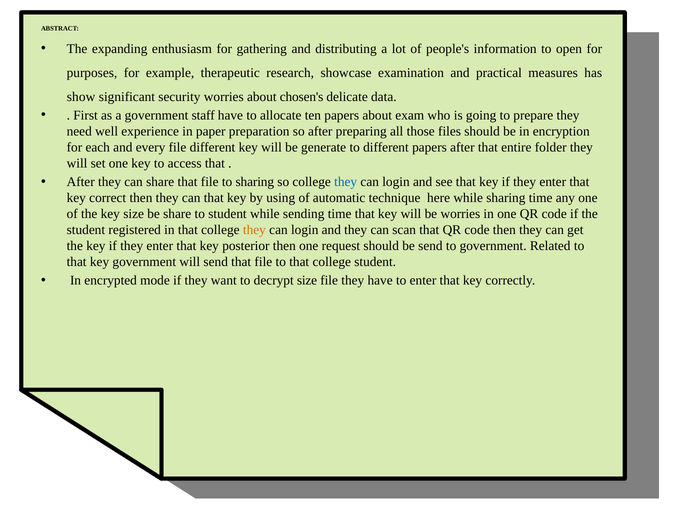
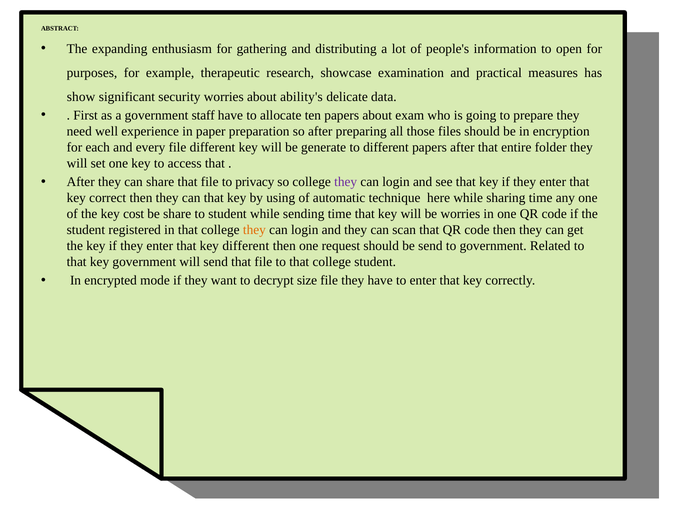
chosen's: chosen's -> ability's (301, 97)
to sharing: sharing -> privacy (255, 182)
they colour: blue -> purple (346, 182)
key size: size -> cost (134, 214)
key posterior: posterior -> different (246, 246)
